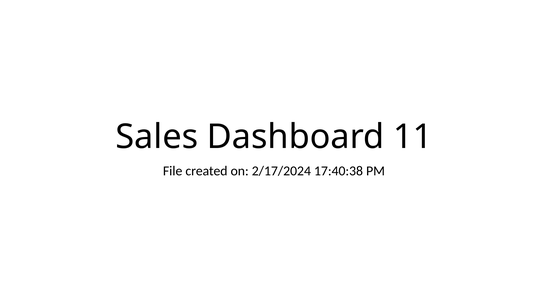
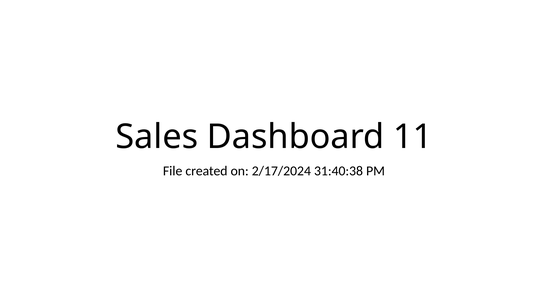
17:40:38: 17:40:38 -> 31:40:38 (339, 171)
